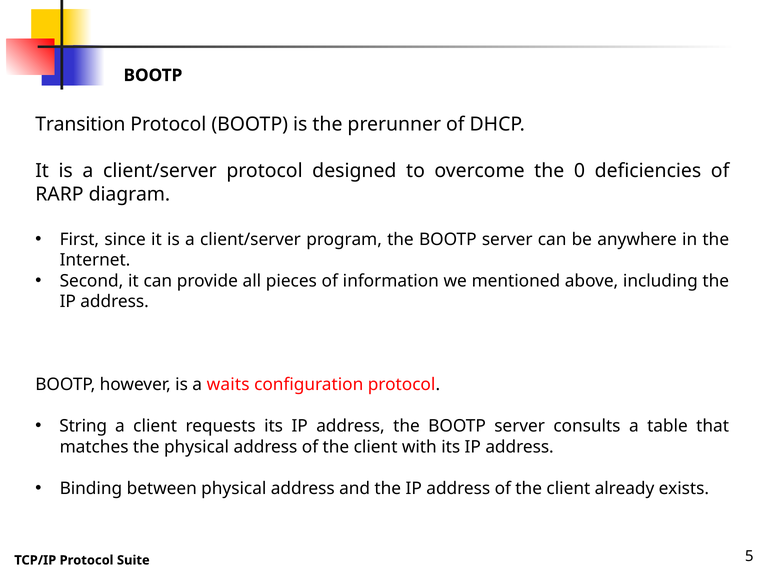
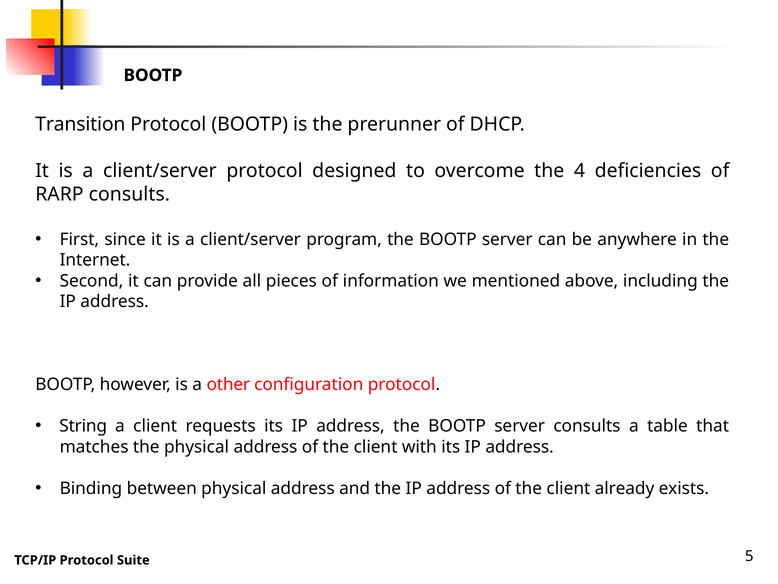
0: 0 -> 4 (580, 171)
RARP diagram: diagram -> consults (129, 194)
waits: waits -> other (228, 384)
